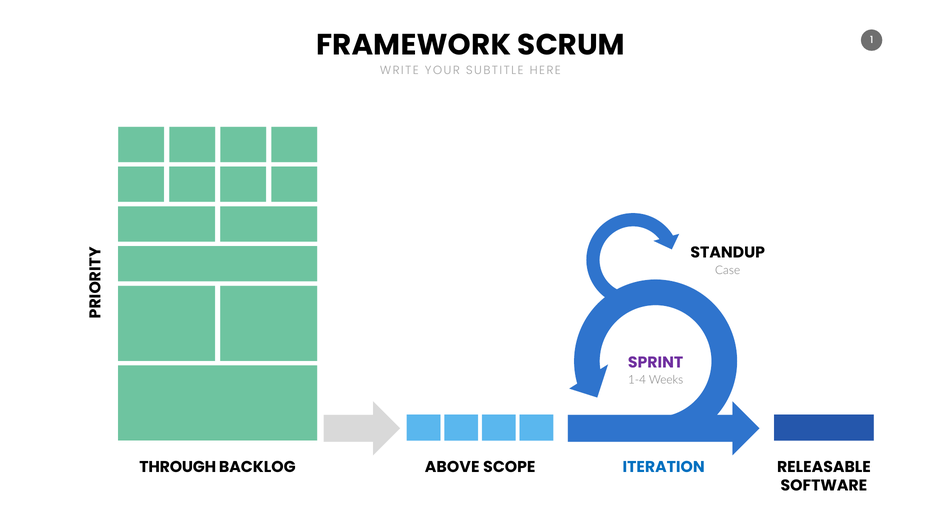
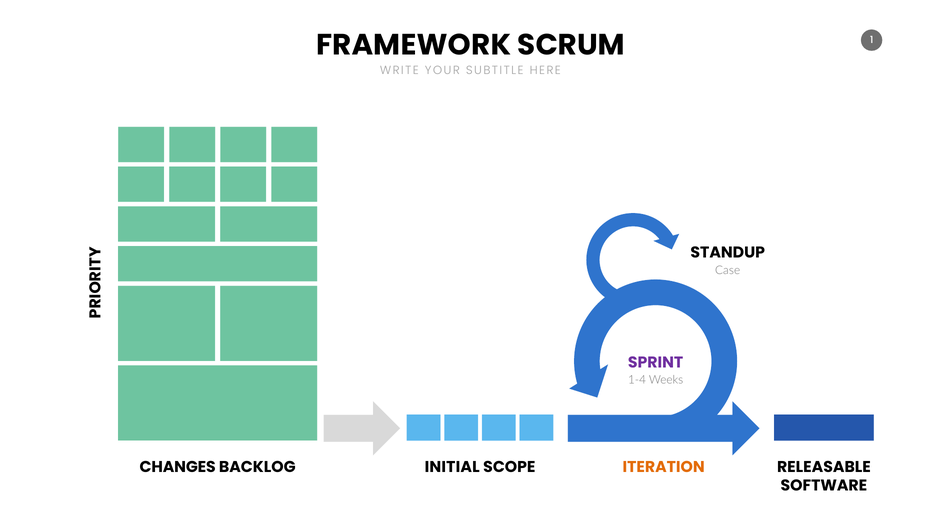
THROUGH: THROUGH -> CHANGES (178, 467)
ABOVE: ABOVE -> INITIAL (452, 467)
ITERATION colour: blue -> orange (664, 467)
